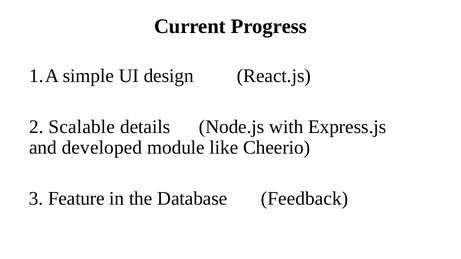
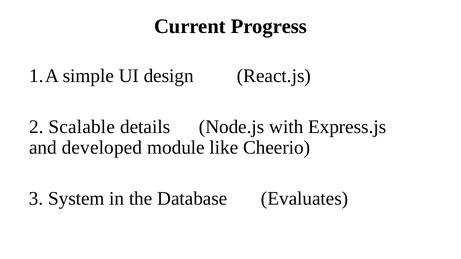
Feature: Feature -> System (76, 199)
Feedback: Feedback -> Evaluates (305, 199)
